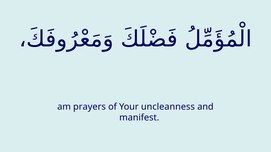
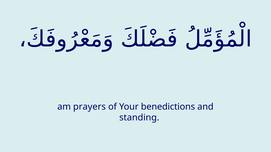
uncleanness: uncleanness -> benedictions (168, 107)
manifest: manifest -> standing (139, 118)
